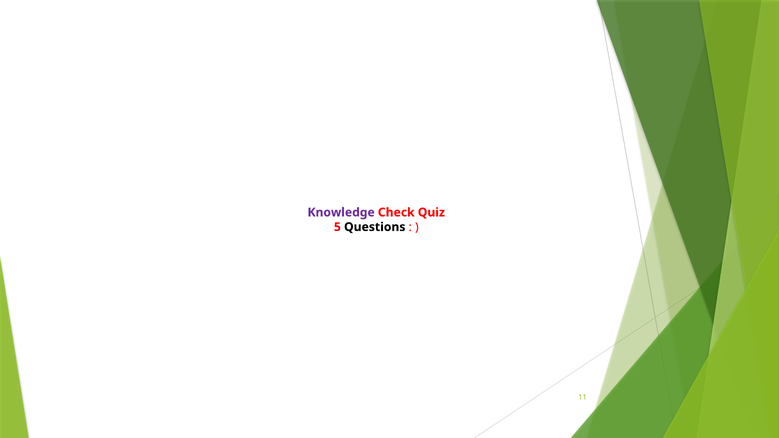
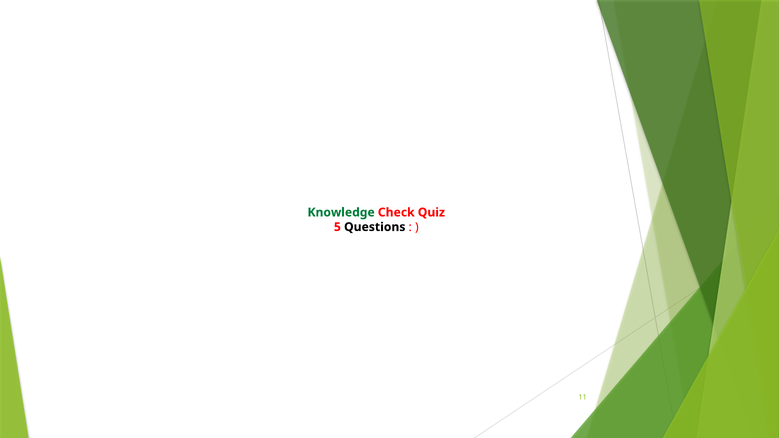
Knowledge colour: purple -> green (341, 212)
